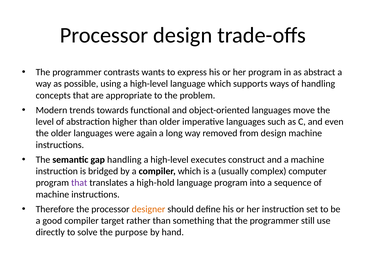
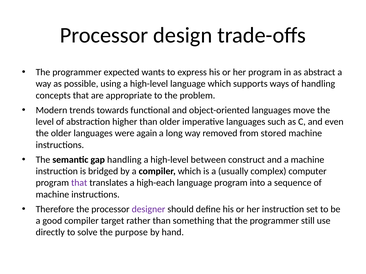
contrasts: contrasts -> expected (122, 72)
from design: design -> stored (274, 134)
executes: executes -> between (208, 160)
high-hold: high-hold -> high-each (156, 183)
designer colour: orange -> purple (148, 210)
